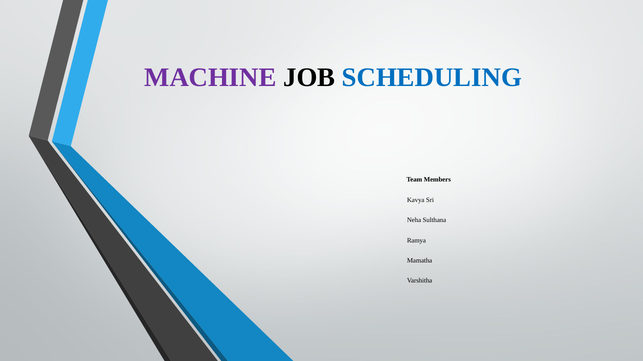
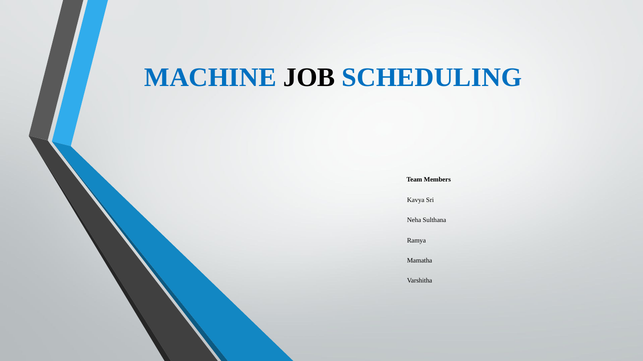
MACHINE colour: purple -> blue (210, 77)
